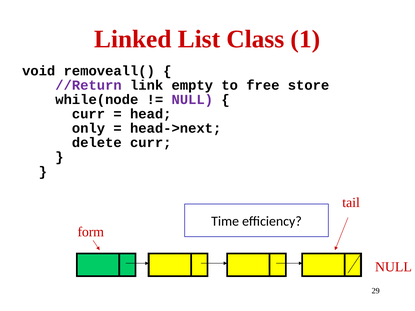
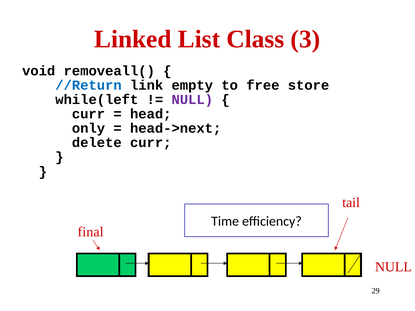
1: 1 -> 3 (305, 39)
//Return colour: purple -> blue (89, 85)
while(node: while(node -> while(left (97, 100)
form: form -> final (91, 232)
